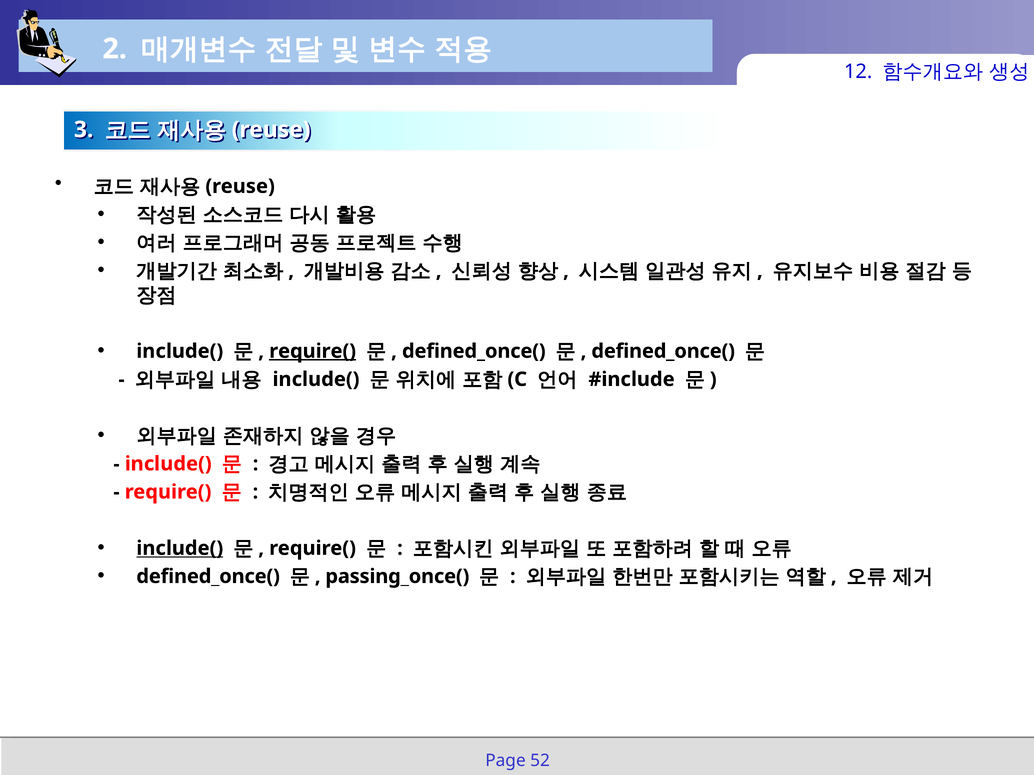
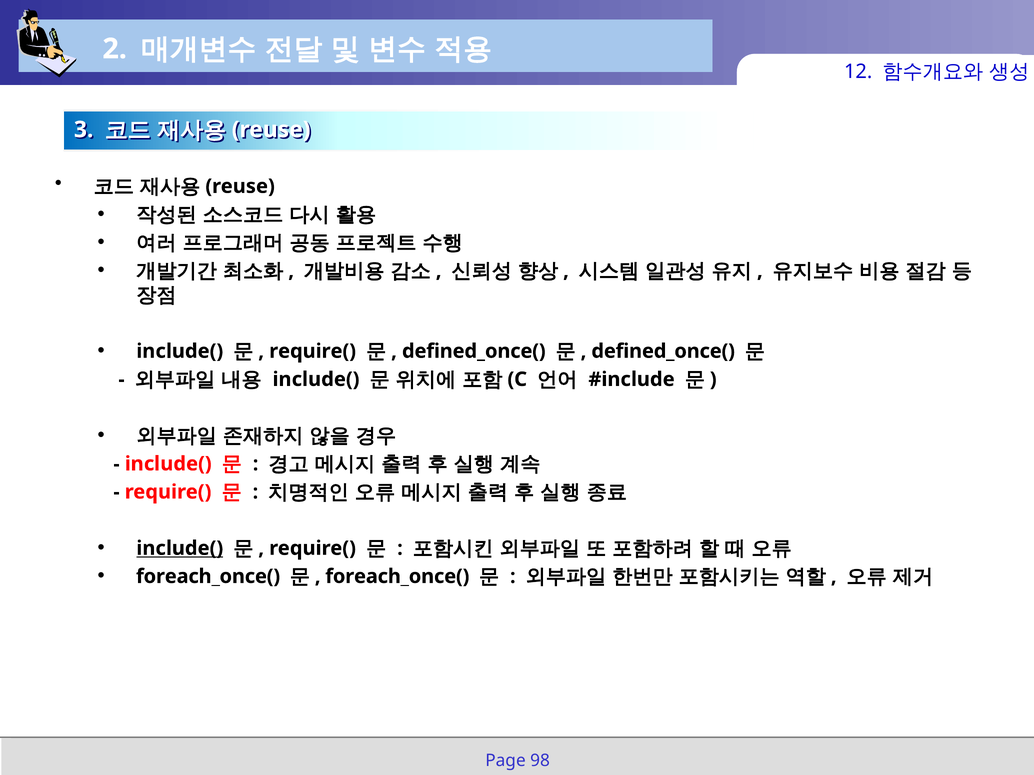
require( underline: present -> none (313, 351)
defined_once(: defined_once( -> foreach_once( (208, 577)
passing_once(: passing_once( -> foreach_once( (397, 577)
52: 52 -> 98 (540, 761)
